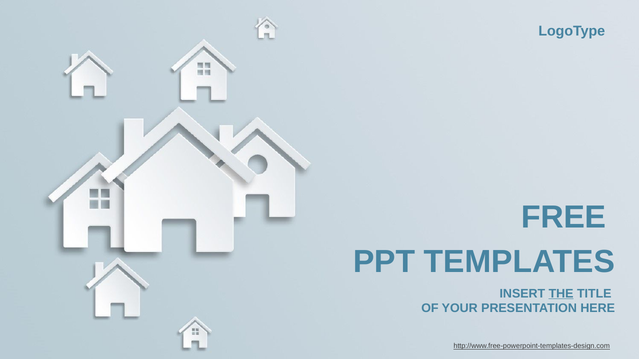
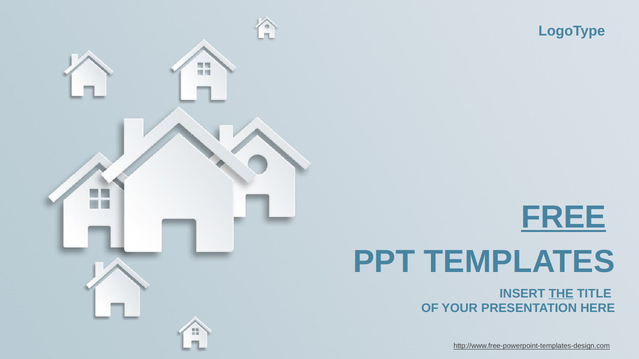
FREE underline: none -> present (564, 217)
